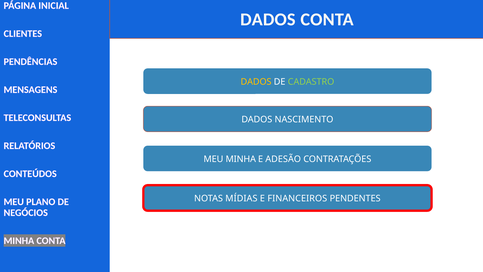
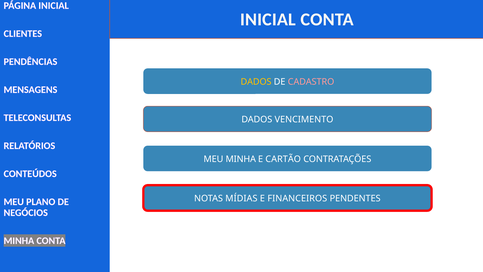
DADOS: DADOS -> INICIAL (268, 20)
CADASTRO colour: light green -> pink (311, 82)
NASCIMENTO: NASCIMENTO -> VENCIMENTO (304, 119)
ADESÃO: ADESÃO -> CARTÃO (283, 159)
